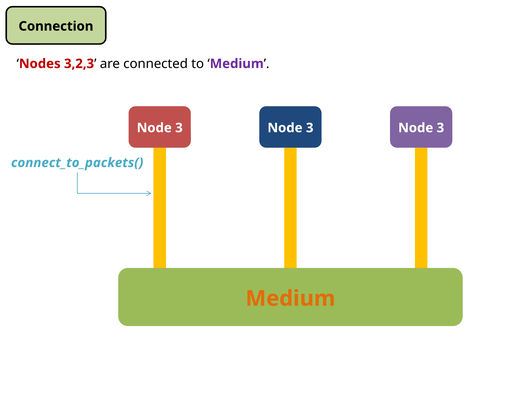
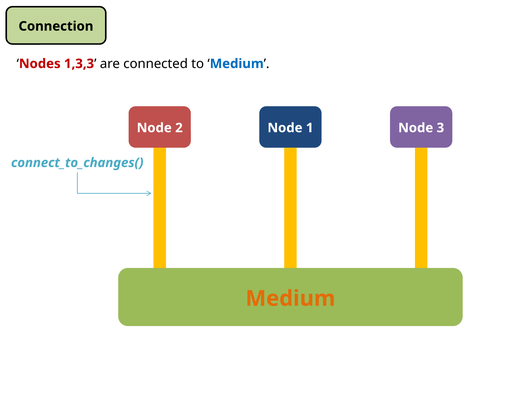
3,2,3: 3,2,3 -> 1,3,3 (79, 64)
Medium colour: purple -> blue (237, 64)
3: 3 -> 2 (179, 128)
3: 3 -> 1 (310, 128)
connect_to_packets(: connect_to_packets( -> connect_to_changes( (77, 163)
